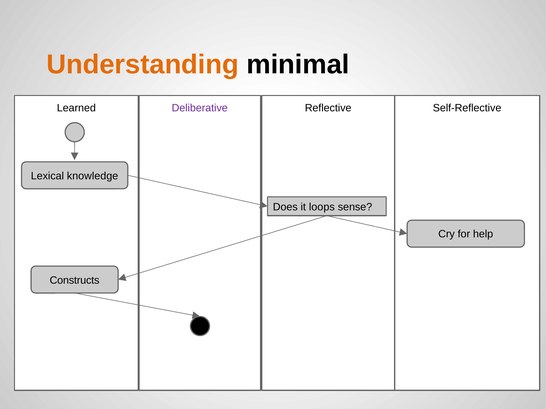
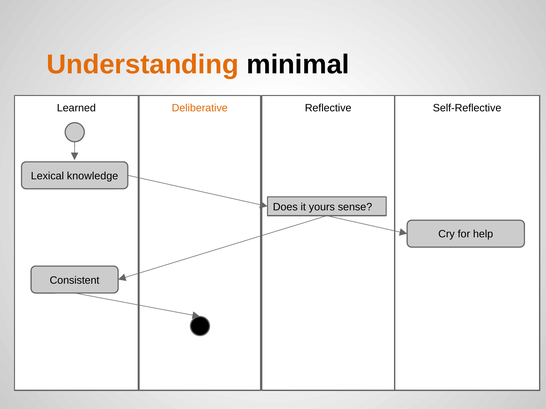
Deliberative colour: purple -> orange (200, 108)
loops: loops -> yours (322, 207)
Constructs: Constructs -> Consistent (75, 281)
